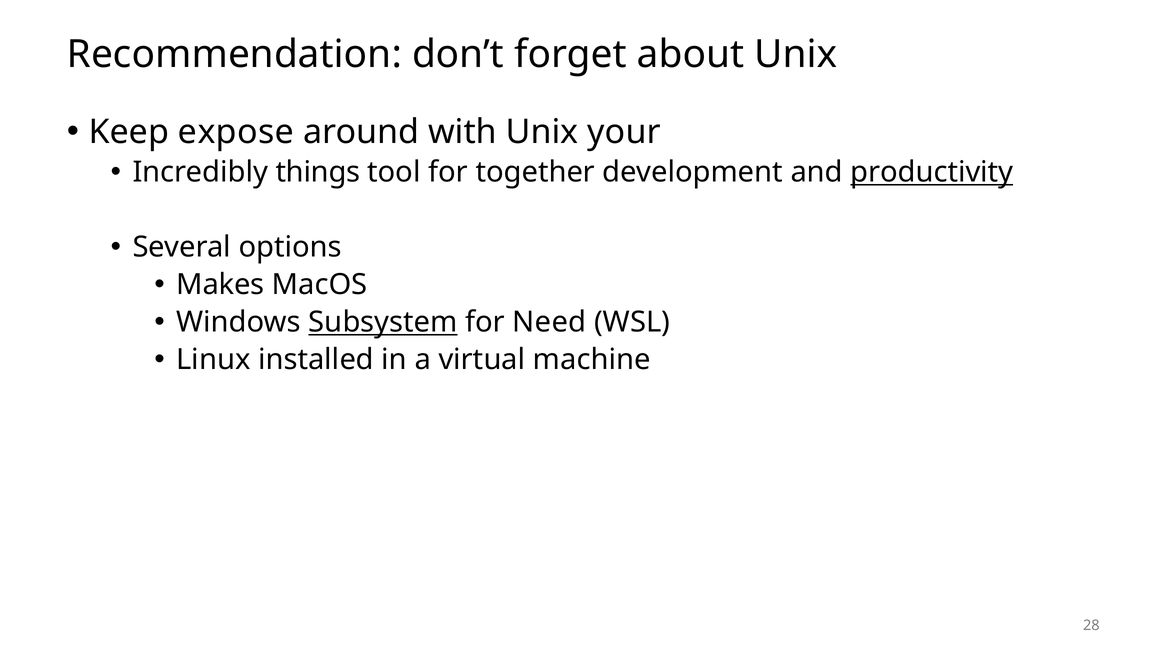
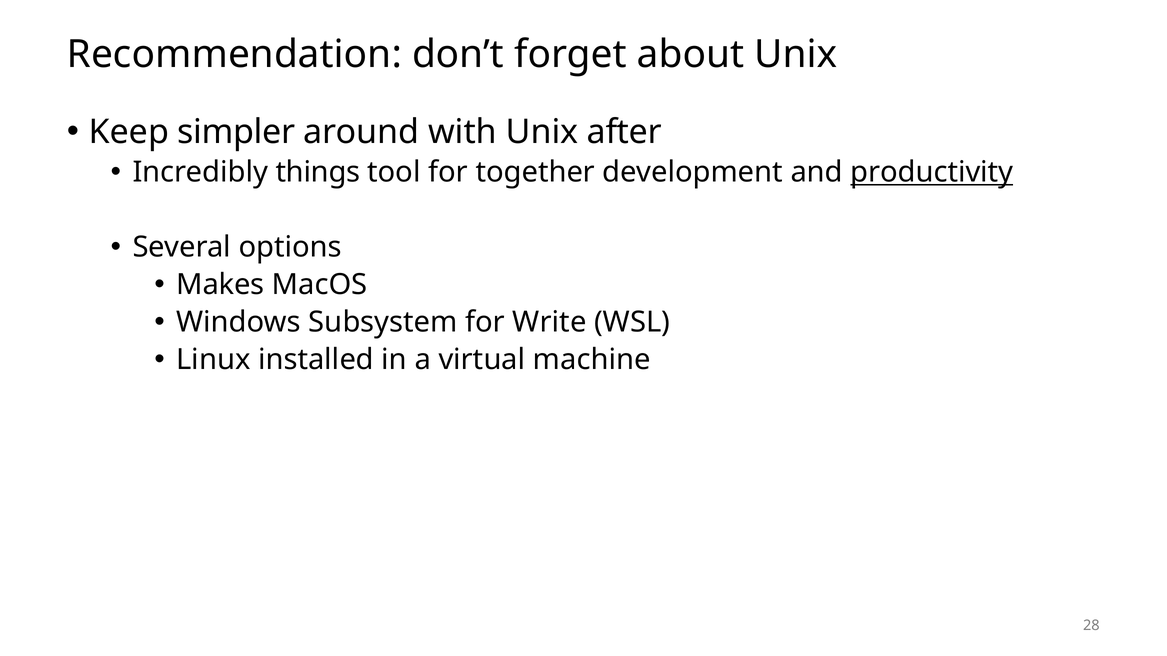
expose: expose -> simpler (236, 132)
your: your -> after (624, 132)
Subsystem underline: present -> none (383, 322)
Need: Need -> Write (549, 322)
